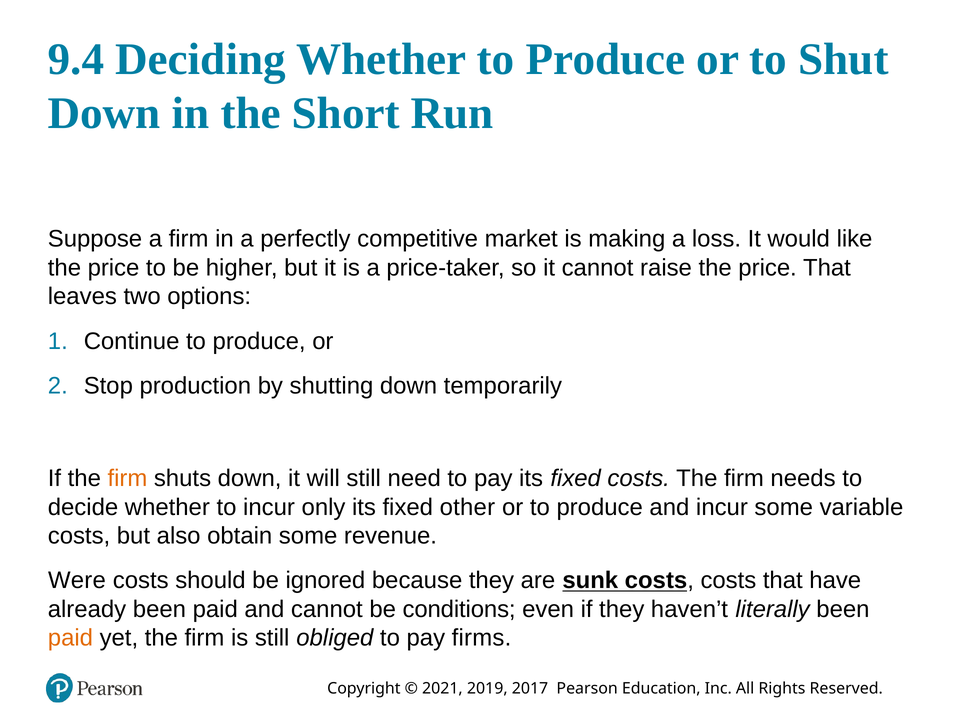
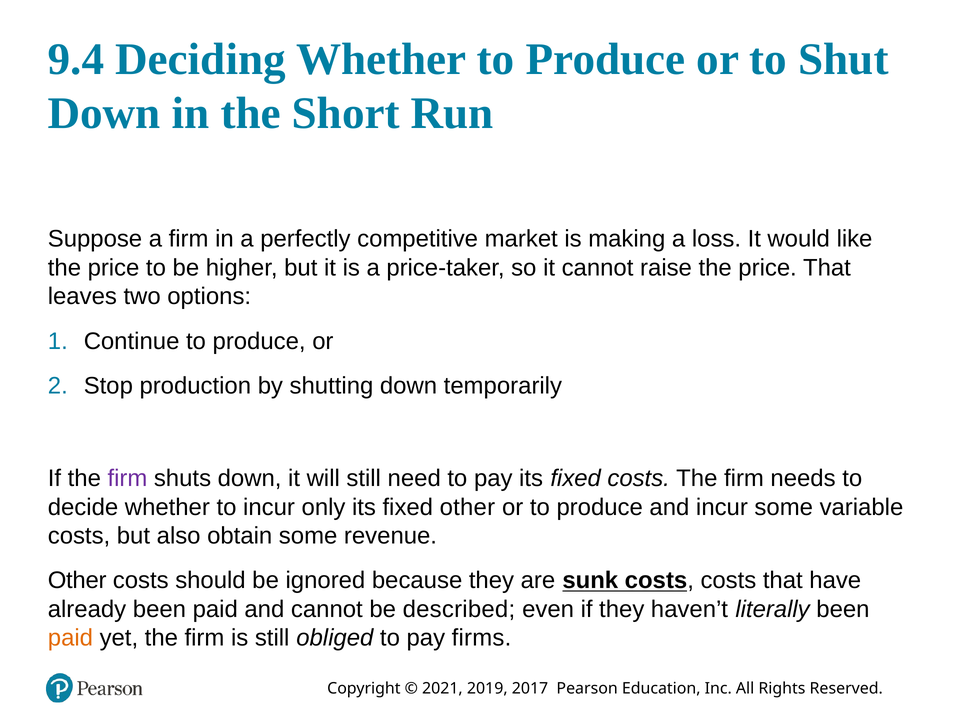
firm colour: orange -> purple (127, 478)
Were: Were -> Other (77, 580)
conditions: conditions -> described (459, 609)
